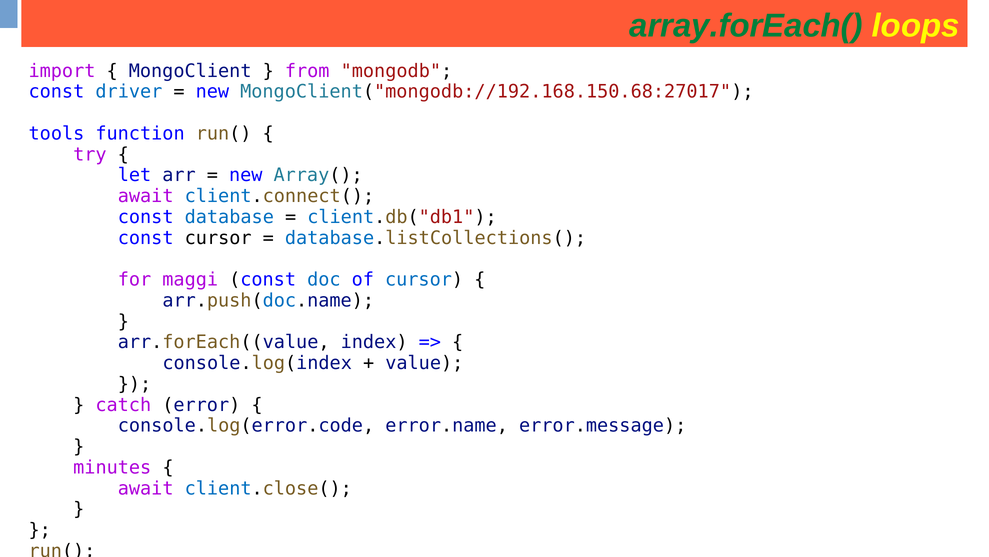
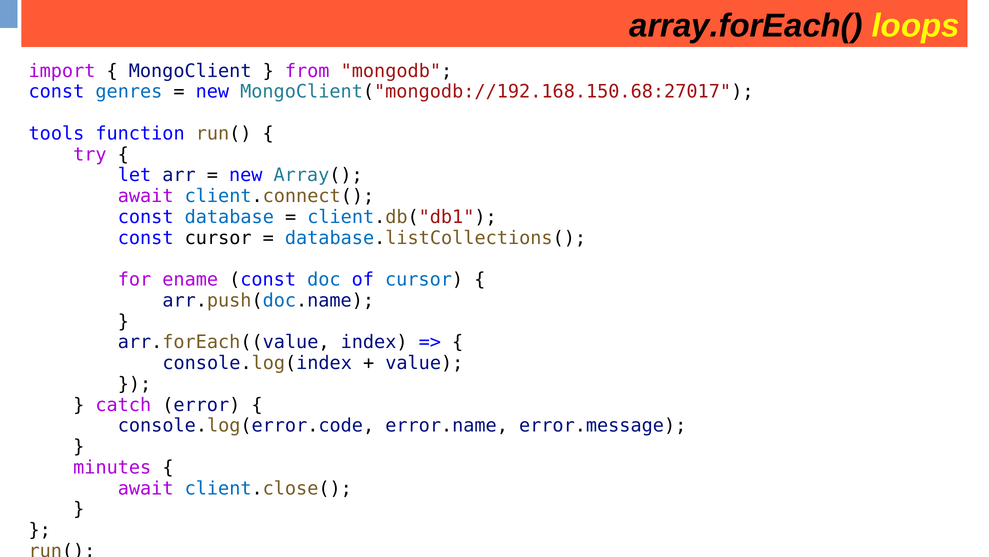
array.forEach( colour: green -> black (746, 26)
driver: driver -> genres (129, 92)
maggi: maggi -> ename (190, 279)
